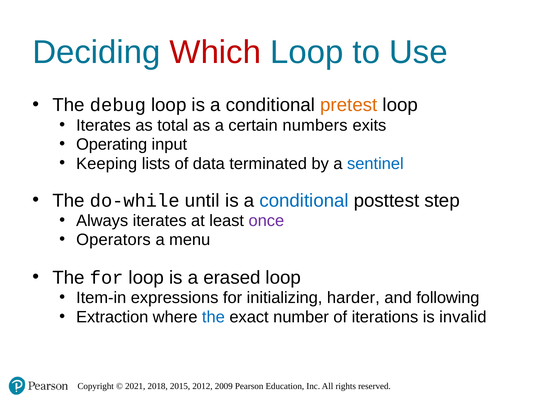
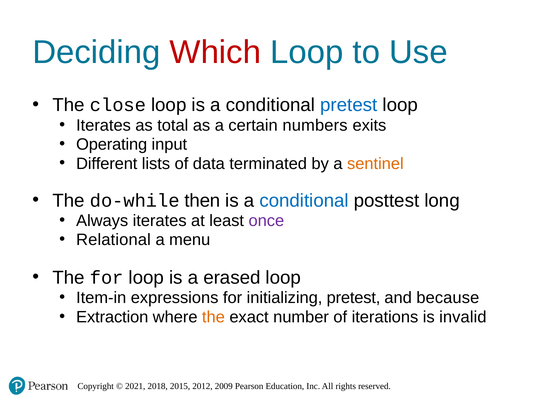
debug: debug -> close (118, 105)
pretest colour: orange -> blue (349, 105)
Keeping: Keeping -> Different (107, 164)
sentinel colour: blue -> orange (375, 164)
until: until -> then (202, 201)
step: step -> long (442, 201)
Operators: Operators -> Relational (113, 240)
initializing harder: harder -> pretest (353, 298)
following: following -> because (448, 298)
the colour: blue -> orange (213, 317)
